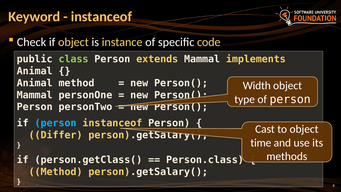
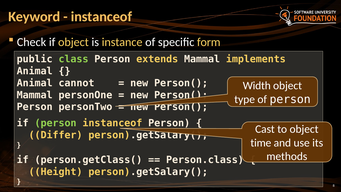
code: code -> form (209, 42)
Animal method: method -> cannot (76, 83)
person colour: light blue -> light green (56, 123)
Method: Method -> Height (56, 172)
